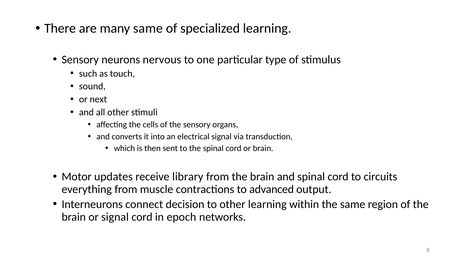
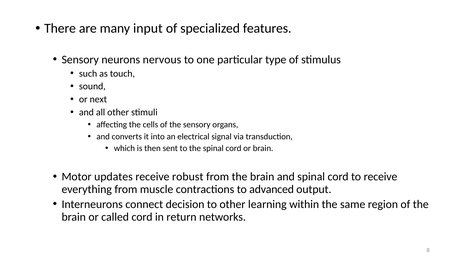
many same: same -> input (148, 28)
specialized learning: learning -> features (267, 28)
library: library -> robust (188, 176)
to circuits: circuits -> receive (380, 176)
or signal: signal -> called (115, 216)
epoch: epoch -> return (182, 216)
